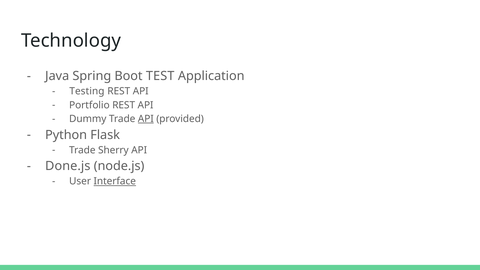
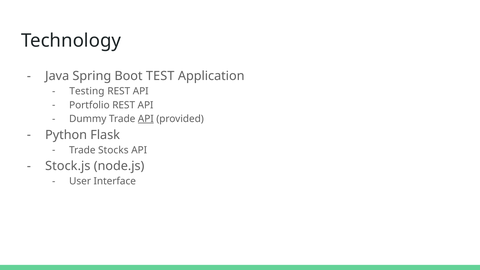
Sherry: Sherry -> Stocks (113, 150)
Done.js: Done.js -> Stock.js (68, 166)
Interface underline: present -> none (115, 181)
